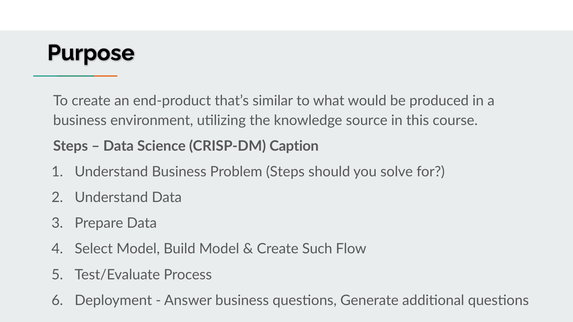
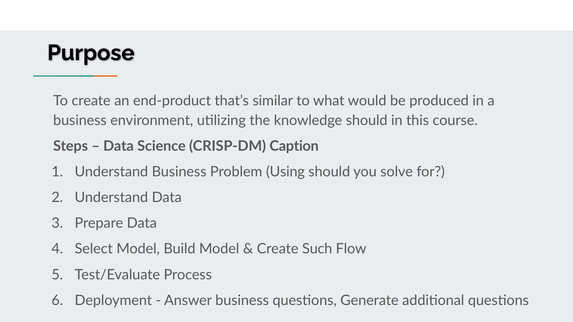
knowledge source: source -> should (367, 120)
Problem Steps: Steps -> Using (285, 172)
